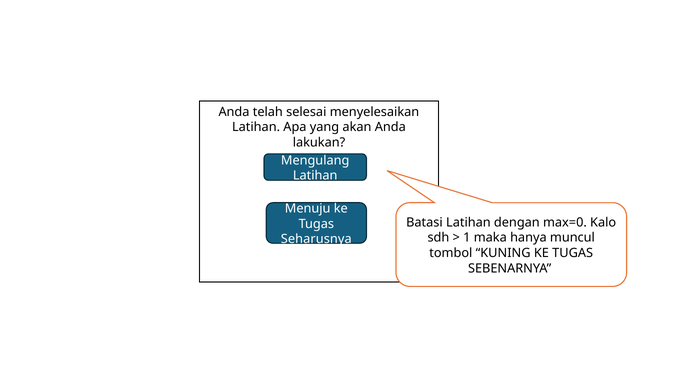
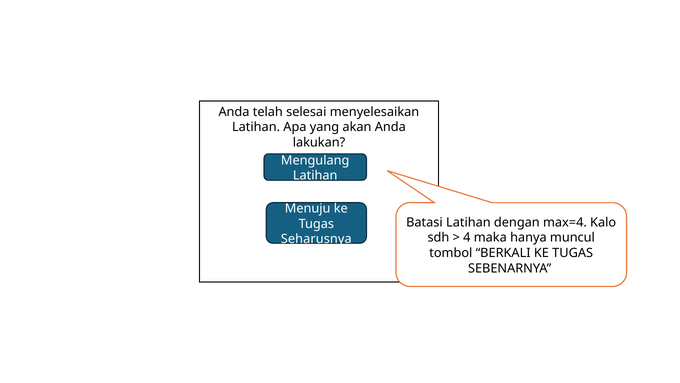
max=0: max=0 -> max=4 (565, 222)
1: 1 -> 4 (467, 237)
KUNING: KUNING -> BERKALI (503, 253)
